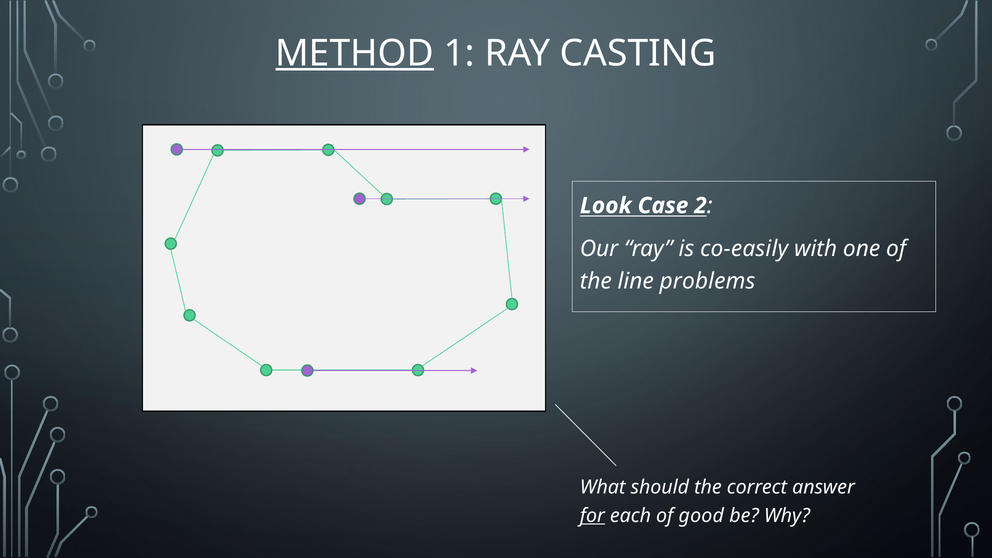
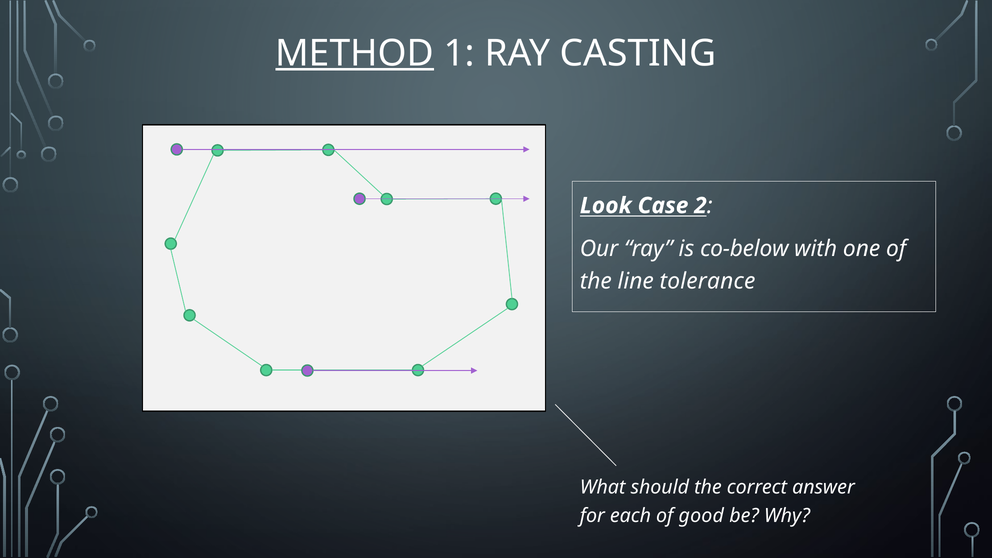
co-easily: co-easily -> co-below (744, 249)
problems: problems -> tolerance (707, 281)
for underline: present -> none (592, 516)
